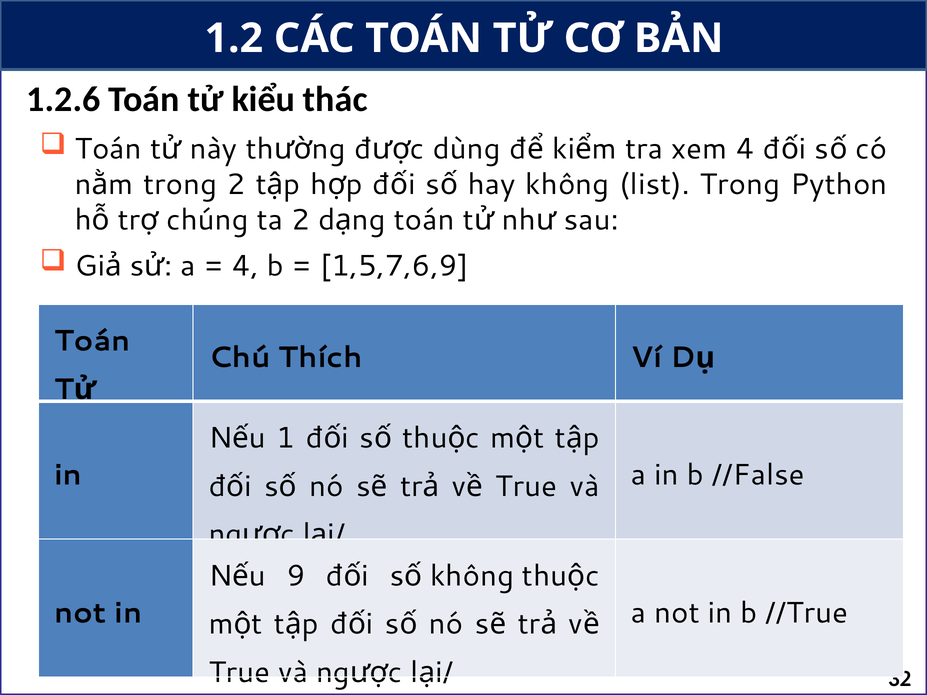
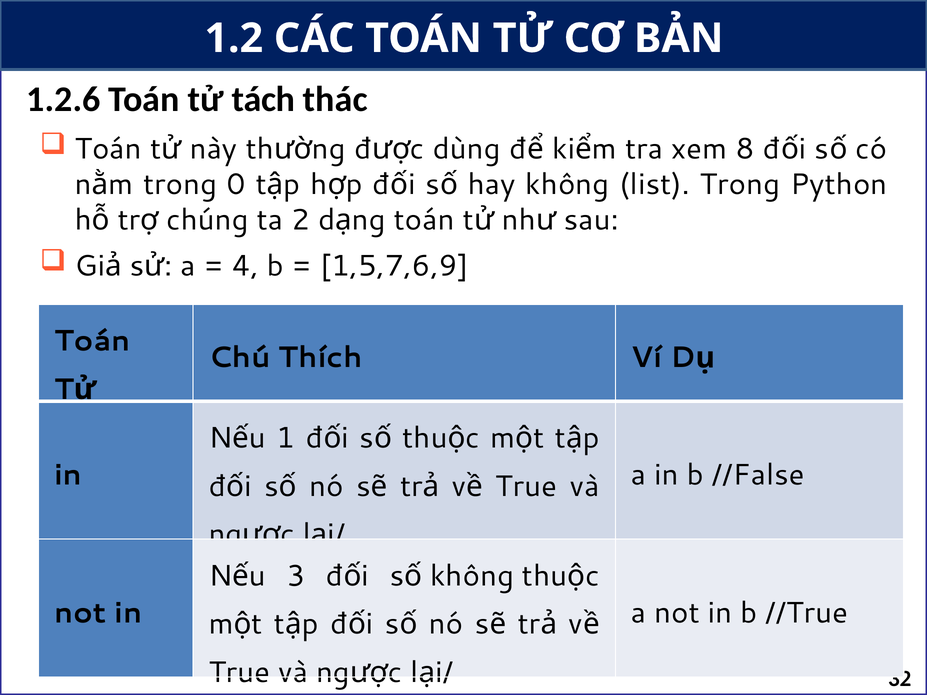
kiểu: kiểu -> tách (263, 99)
xem 4: 4 -> 8 (745, 149)
trong 2: 2 -> 0 (236, 185)
9: 9 -> 3 (296, 576)
